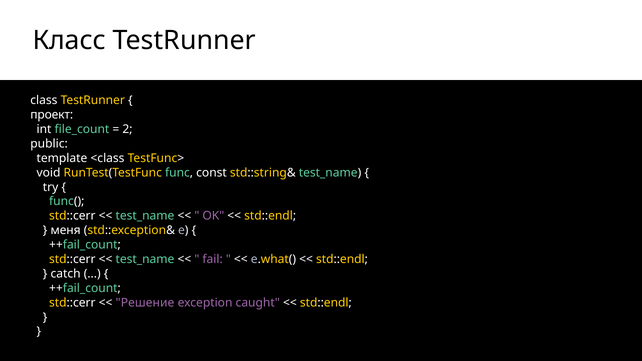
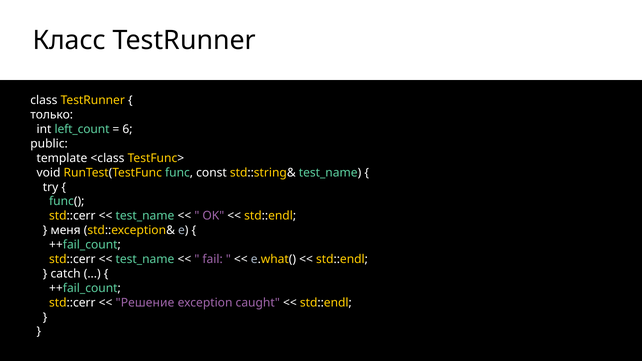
проект: проект -> только (52, 115)
file_count: file_count -> left_count (82, 129)
2: 2 -> 6 (128, 129)
